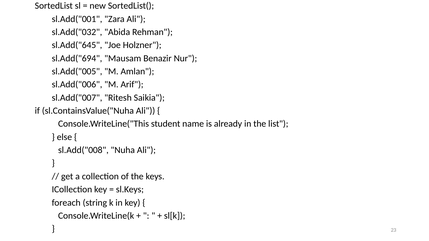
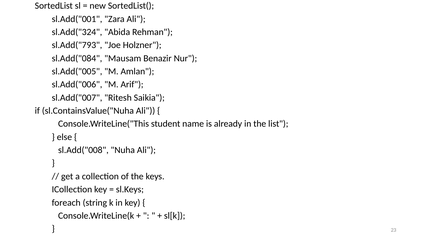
sl.Add("032: sl.Add("032 -> sl.Add("324 (77, 32)
sl.Add("645: sl.Add("645 -> sl.Add("793 (77, 45)
sl.Add("694: sl.Add("694 -> sl.Add("084 (77, 58)
